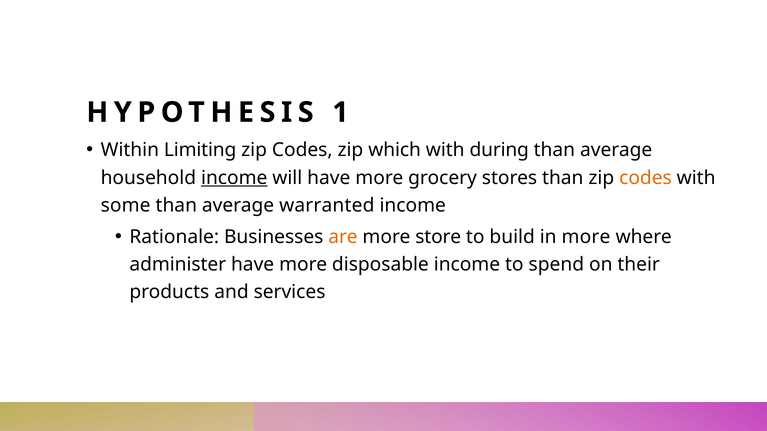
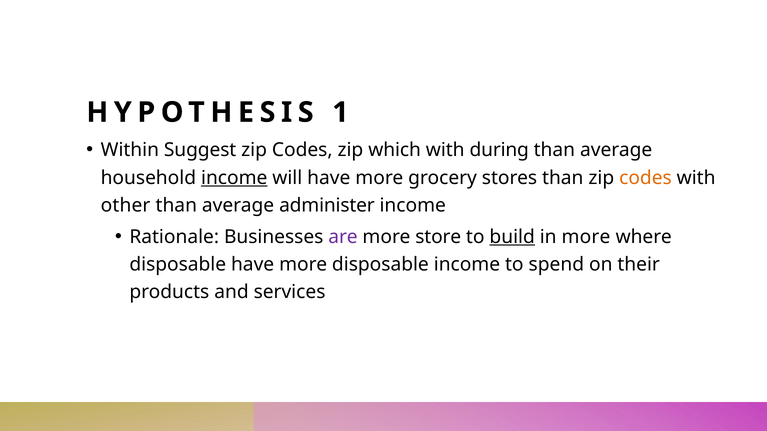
Limiting: Limiting -> Suggest (200, 150)
some: some -> other (126, 206)
warranted: warranted -> administer (327, 206)
are colour: orange -> purple (343, 237)
build underline: none -> present (512, 237)
administer: administer -> disposable (178, 265)
